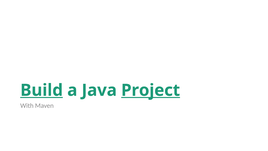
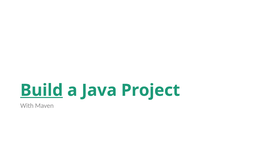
Project underline: present -> none (151, 90)
